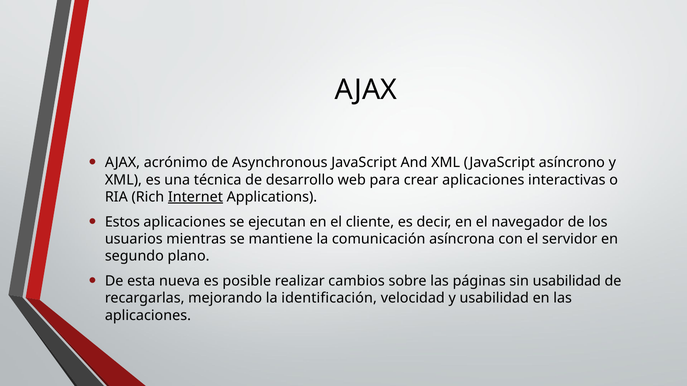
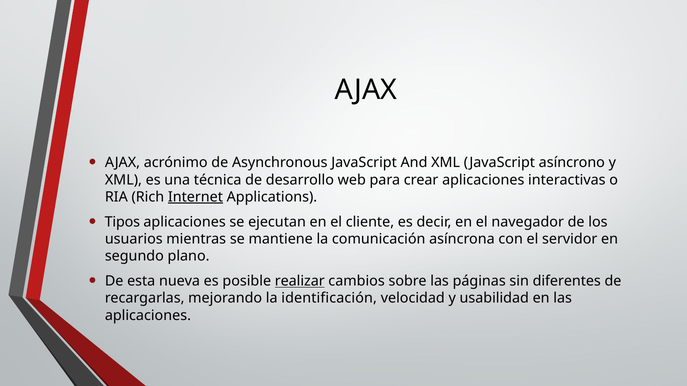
Estos: Estos -> Tipos (122, 222)
realizar underline: none -> present (300, 281)
sin usabilidad: usabilidad -> diferentes (567, 281)
